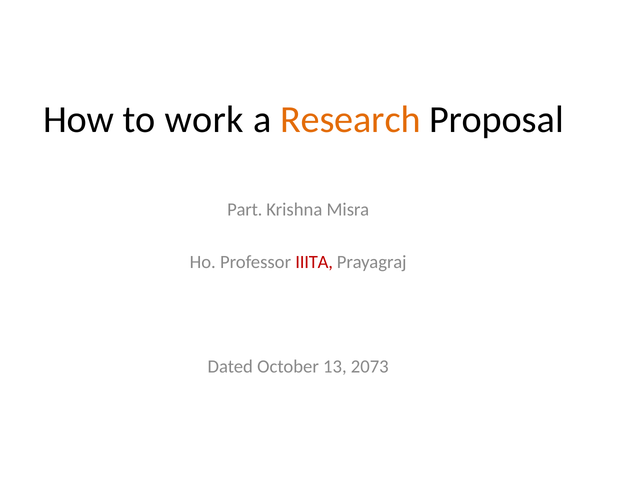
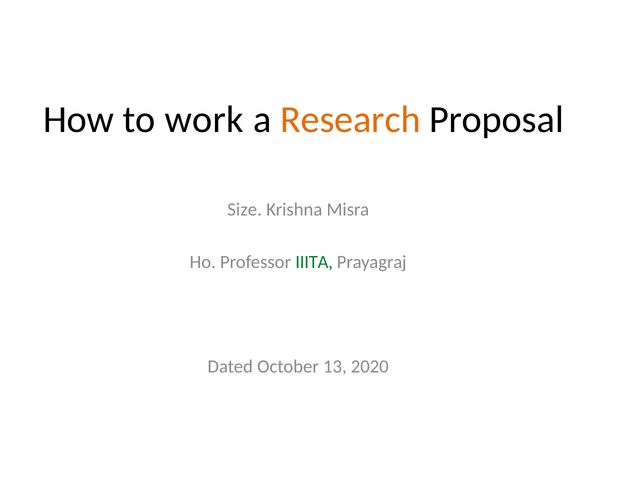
Part: Part -> Size (245, 210)
IIITA colour: red -> green (314, 262)
2073: 2073 -> 2020 (370, 366)
